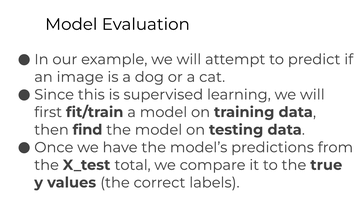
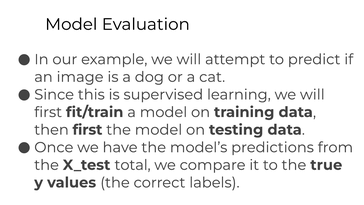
then find: find -> first (87, 130)
